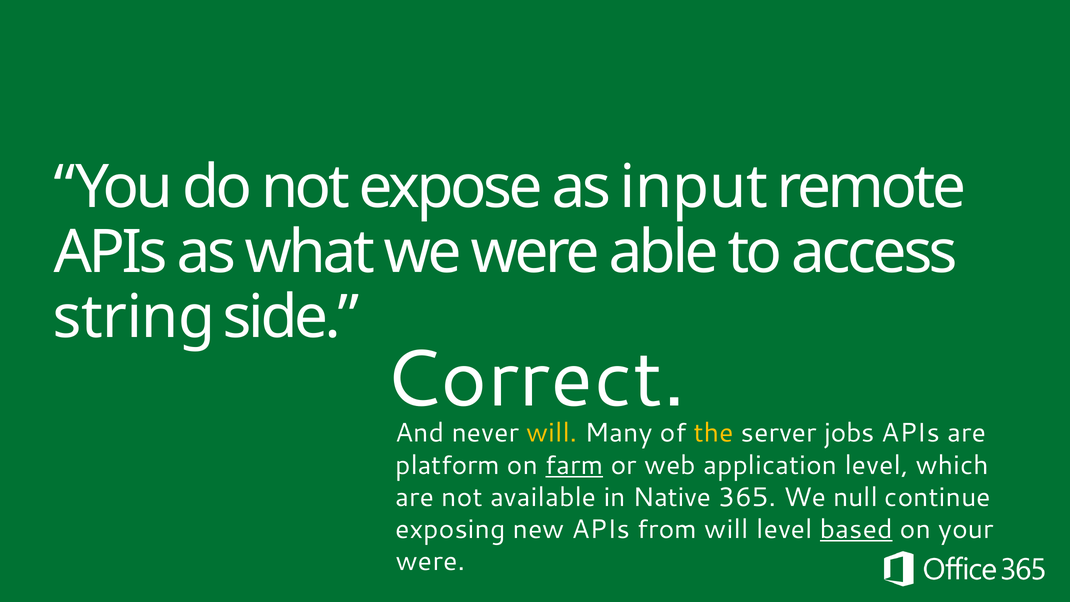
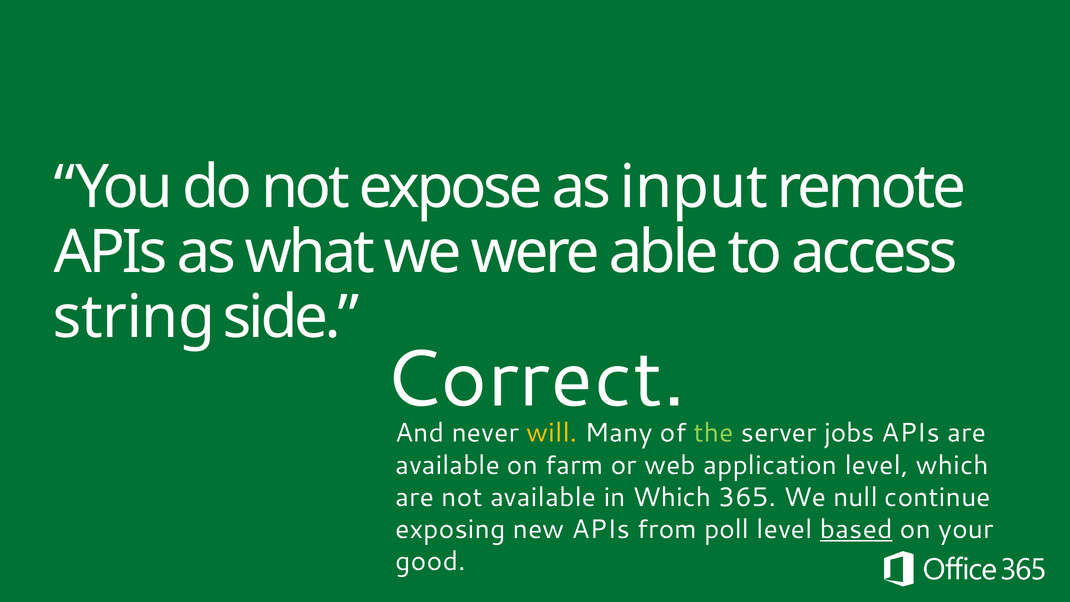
the colour: yellow -> light green (714, 433)
platform: platform -> available (448, 465)
farm underline: present -> none (574, 465)
in Native: Native -> Which (672, 497)
from will: will -> poll (727, 529)
were: were -> good (431, 562)
